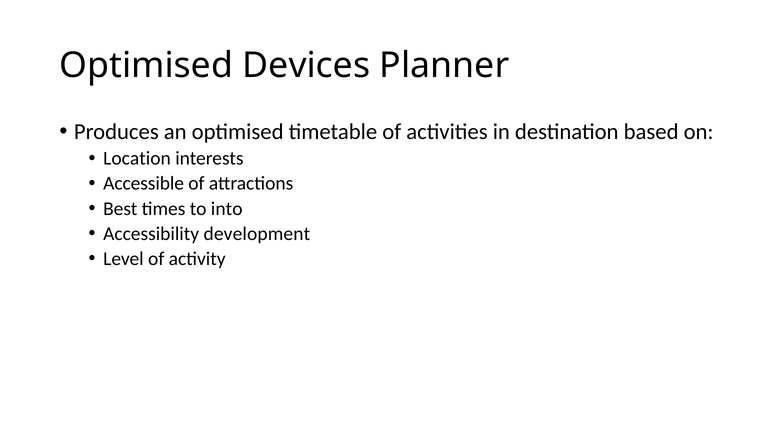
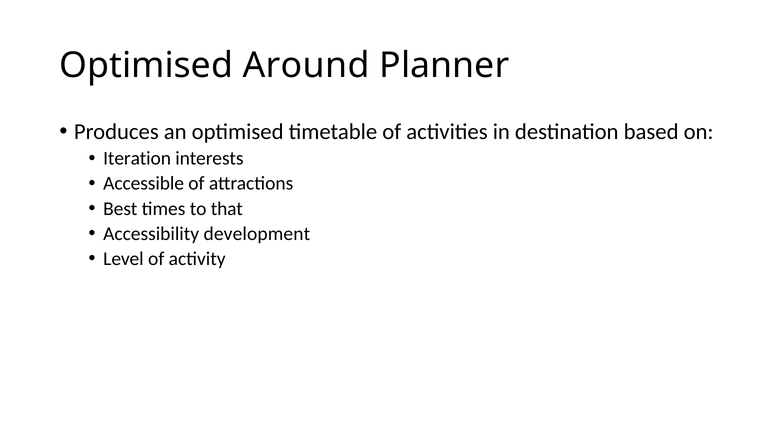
Devices: Devices -> Around (306, 65)
Location: Location -> Iteration (137, 159)
into: into -> that (227, 209)
